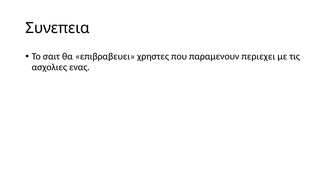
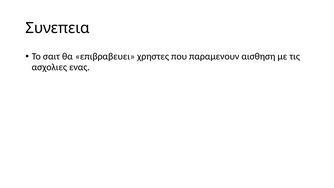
περιεχει: περιεχει -> αισθηση (258, 56)
